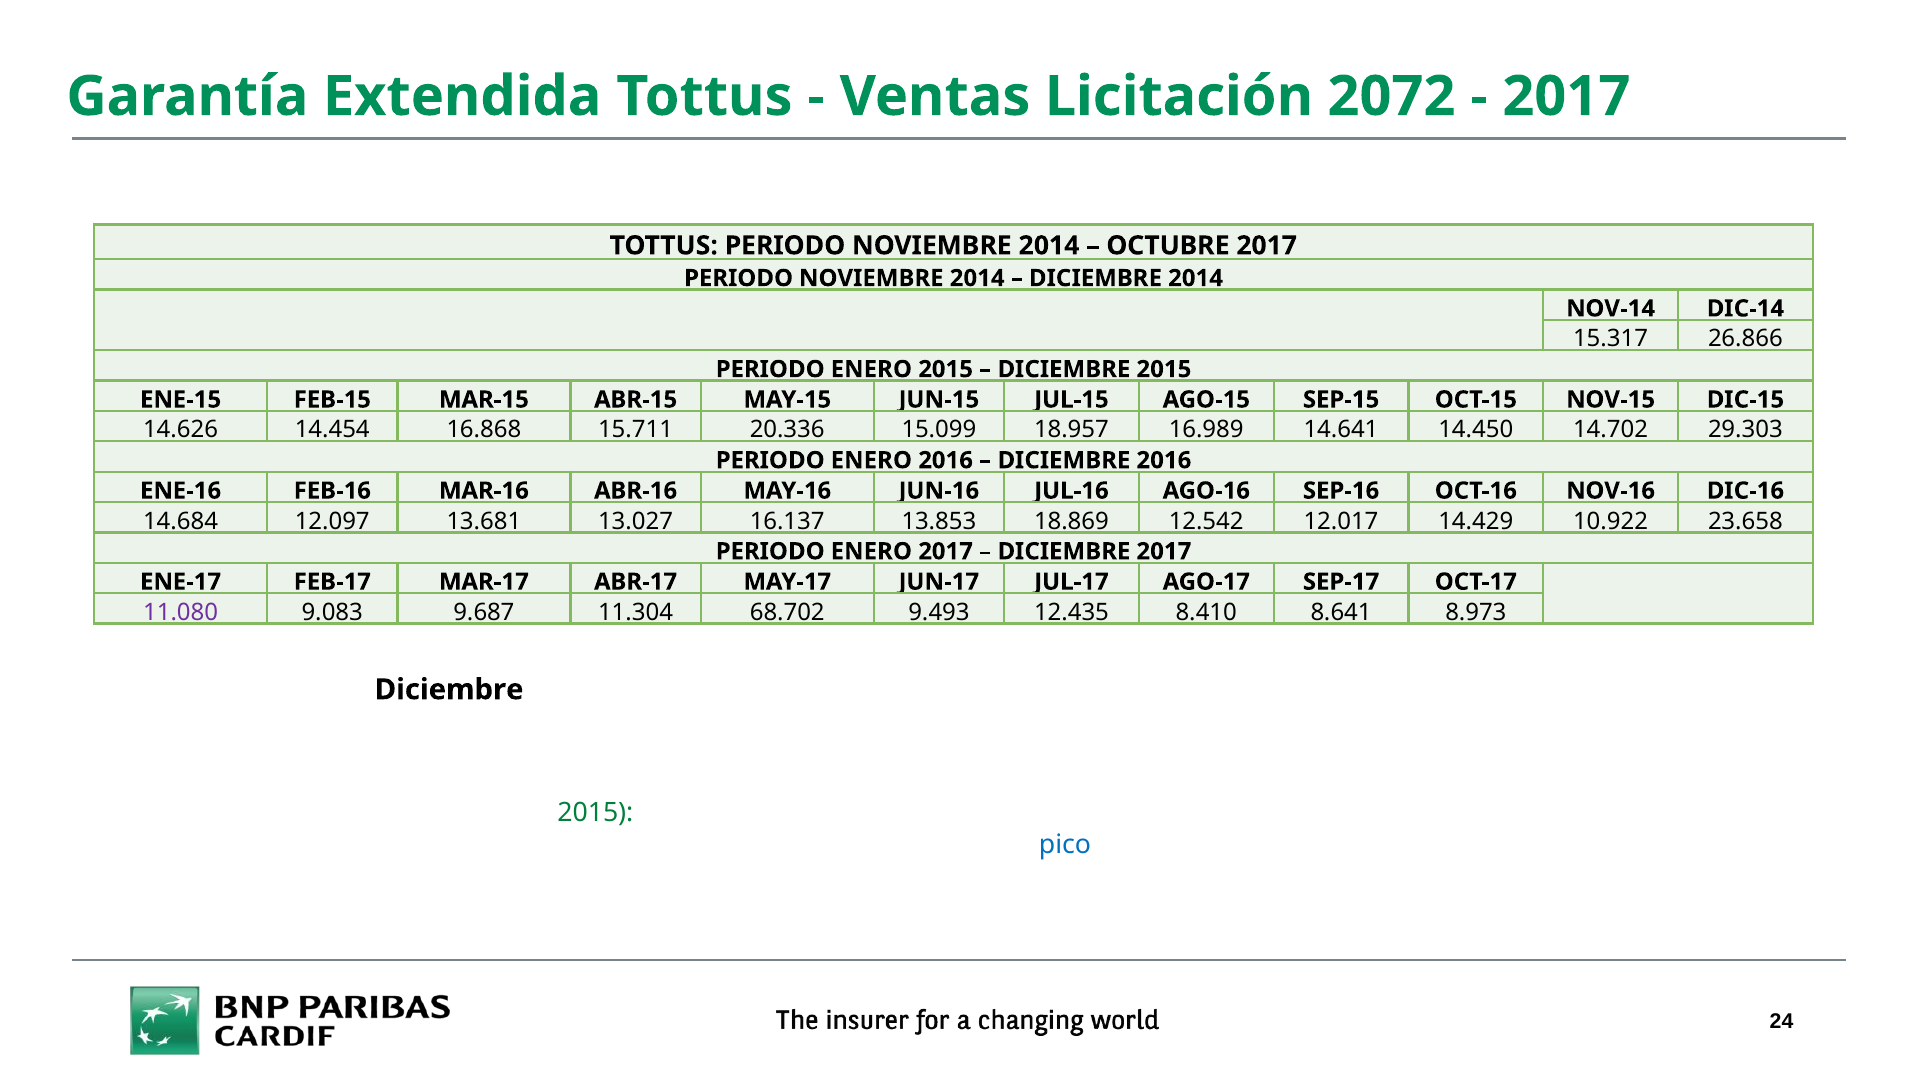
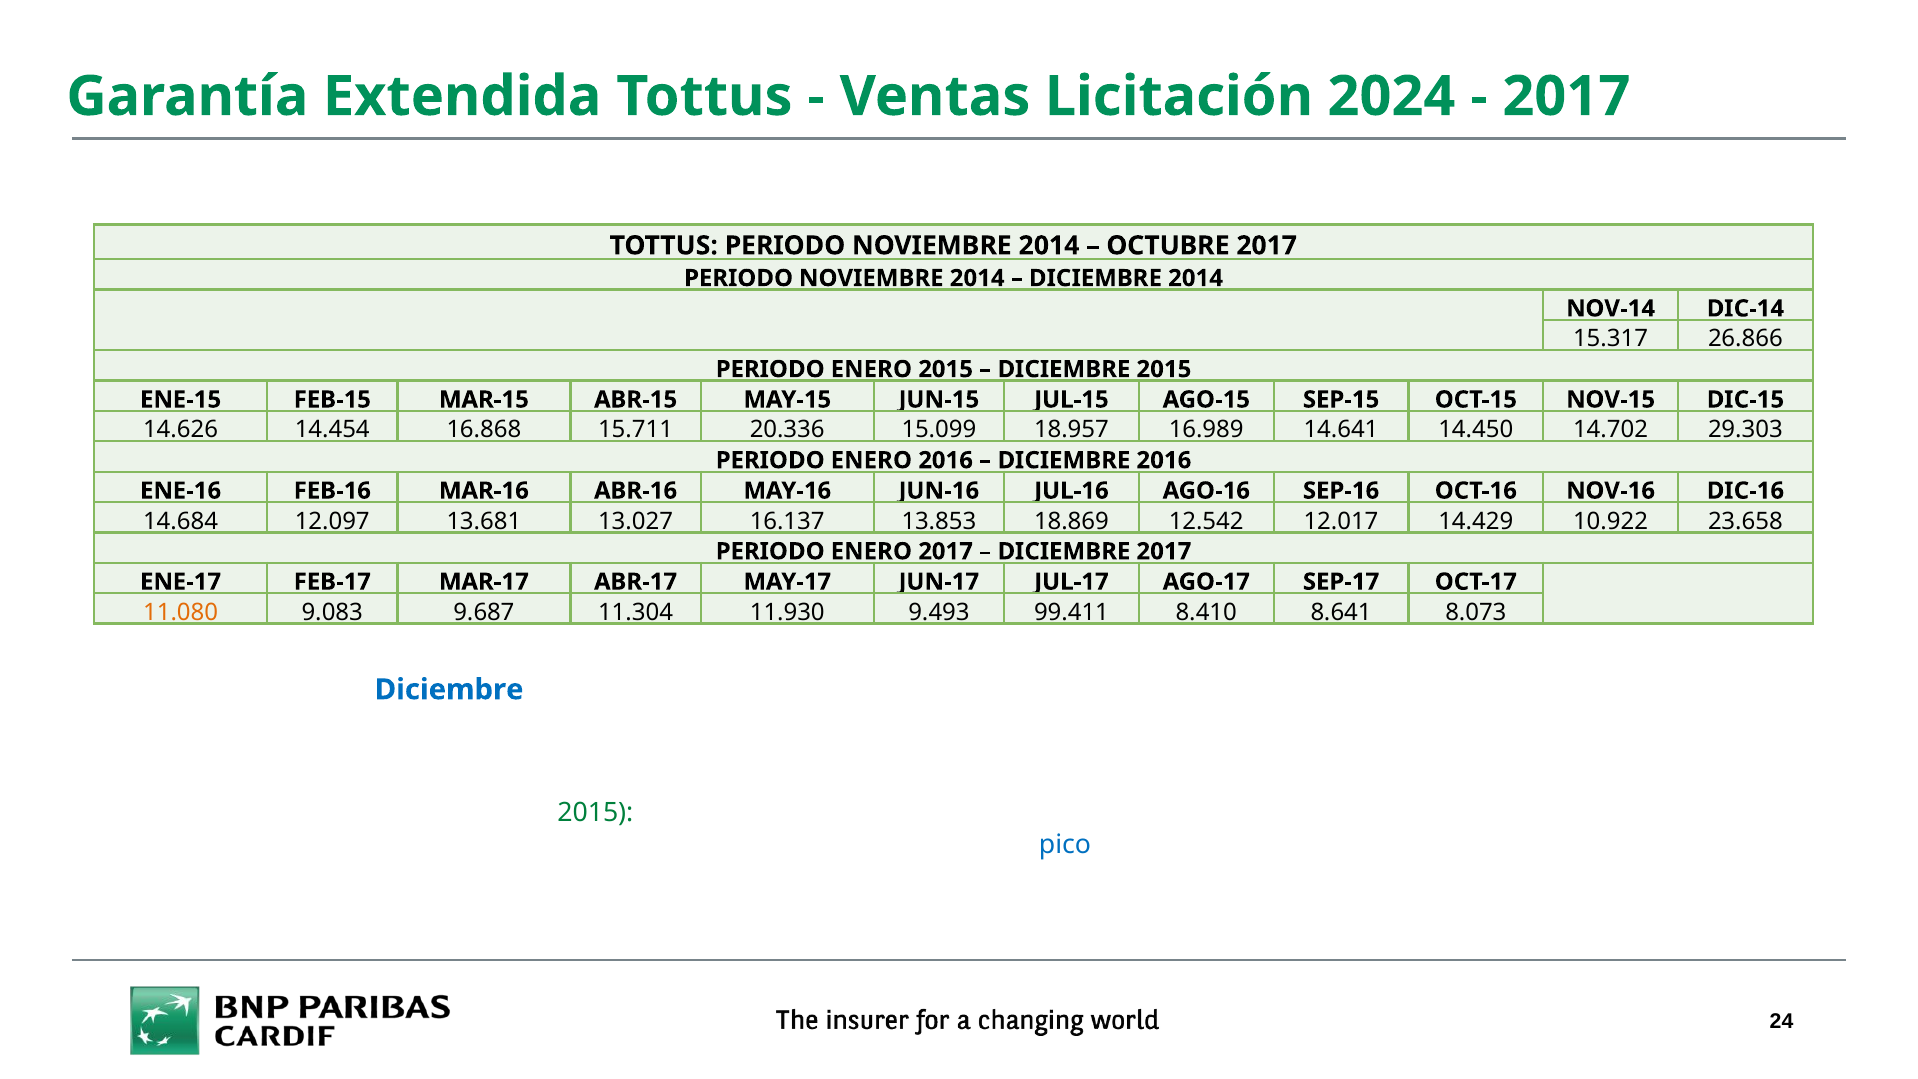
2072: 2072 -> 2024 (1391, 97)
11.080 colour: purple -> orange (181, 612)
68.702: 68.702 -> 11.930 (787, 612)
12.435: 12.435 -> 99.411 (1072, 612)
8.973: 8.973 -> 8.073 (1476, 612)
Diciembre colour: black -> blue (449, 690)
